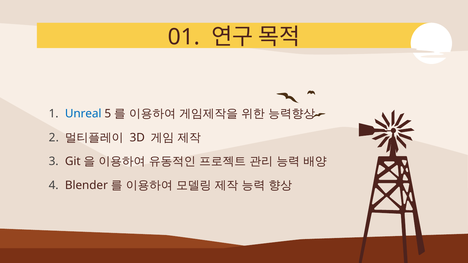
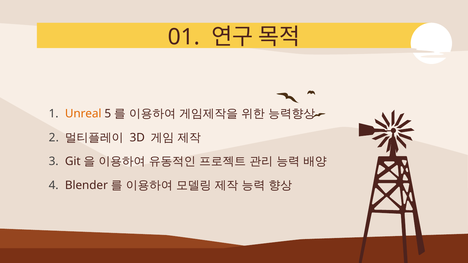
Unreal colour: blue -> orange (83, 114)
